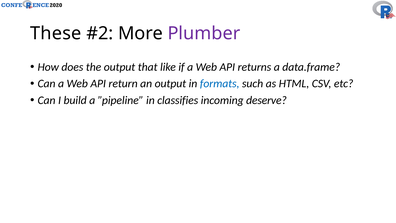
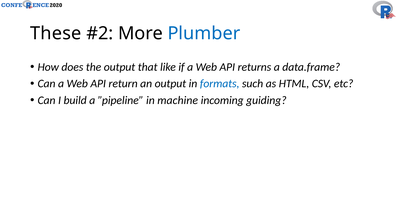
Plumber colour: purple -> blue (204, 33)
classifies: classifies -> machine (178, 100)
deserve: deserve -> guiding (266, 100)
